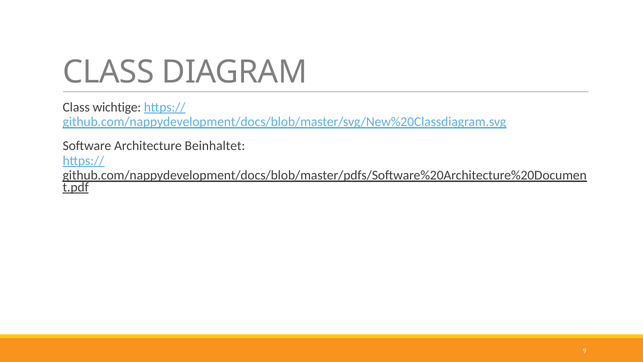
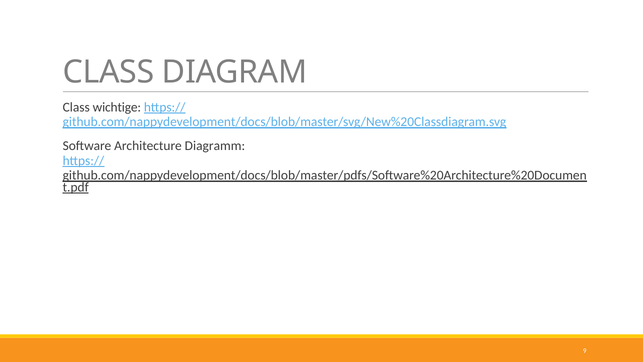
Beinhaltet: Beinhaltet -> Diagramm (215, 146)
